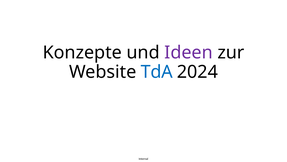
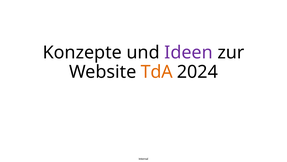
TdA colour: blue -> orange (157, 72)
